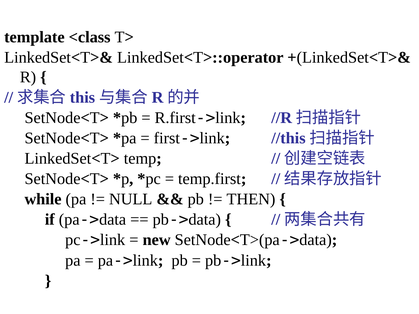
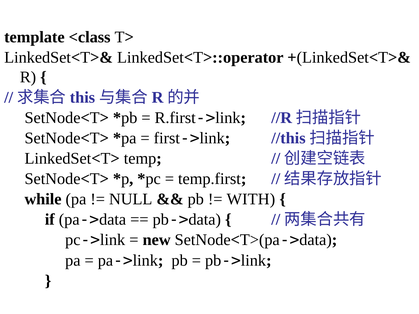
THEN: THEN -> WITH (251, 199)
